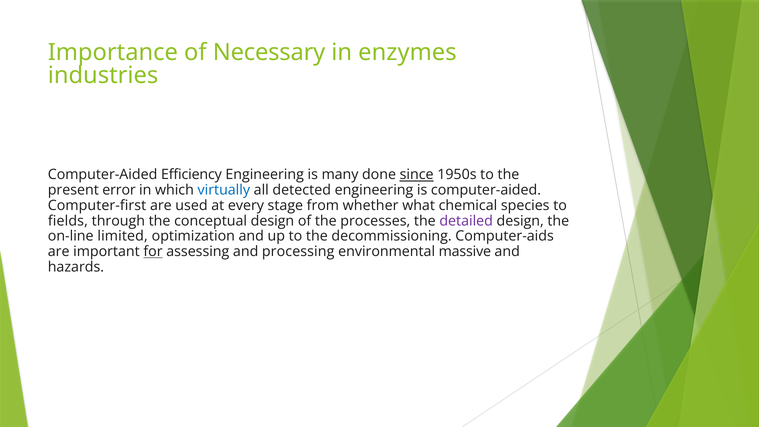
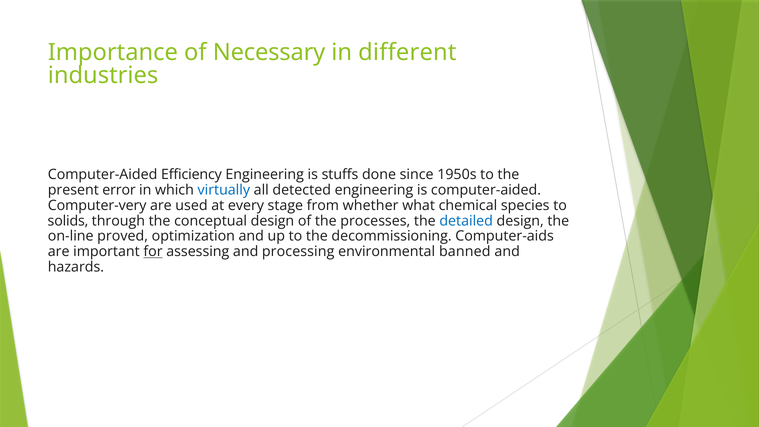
enzymes: enzymes -> different (407, 52)
many: many -> stuffs (340, 175)
since underline: present -> none (417, 175)
Computer-first: Computer-first -> Computer-very (97, 205)
fields: fields -> solids (68, 221)
detailed colour: purple -> blue (466, 221)
limited: limited -> proved (123, 236)
massive: massive -> banned (465, 252)
